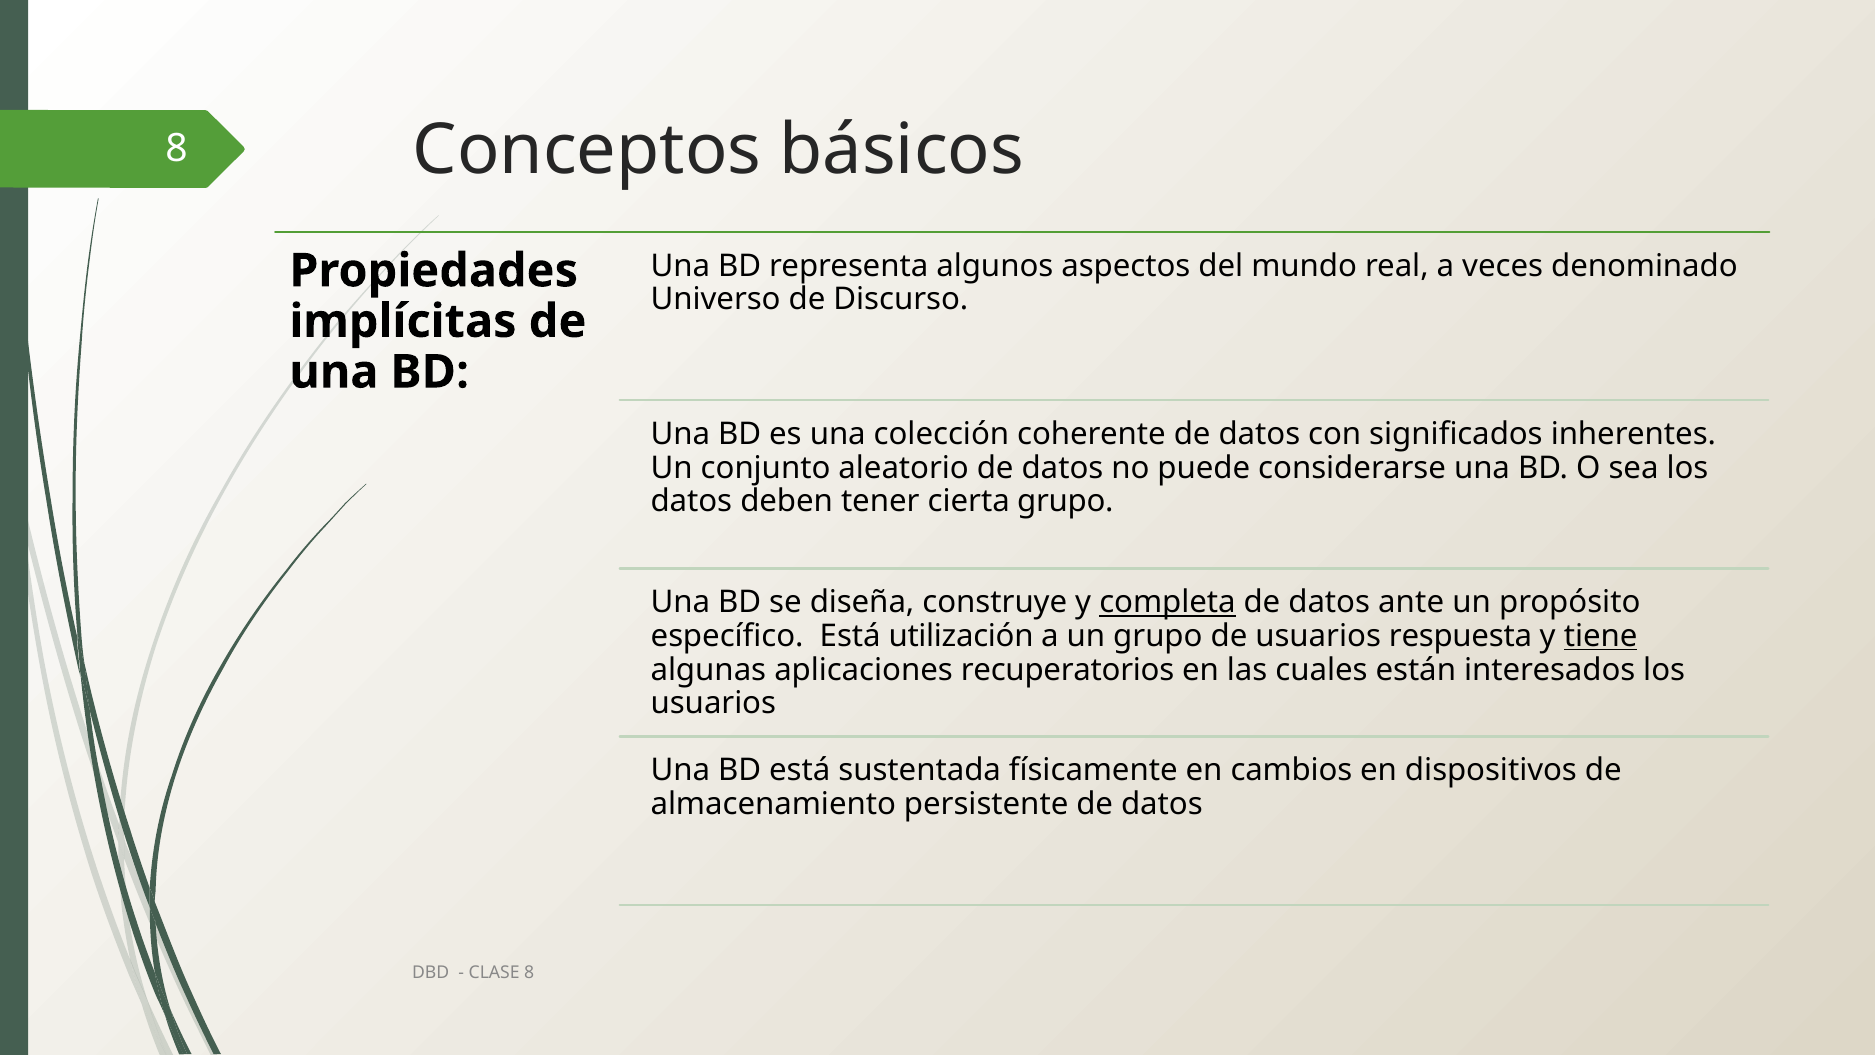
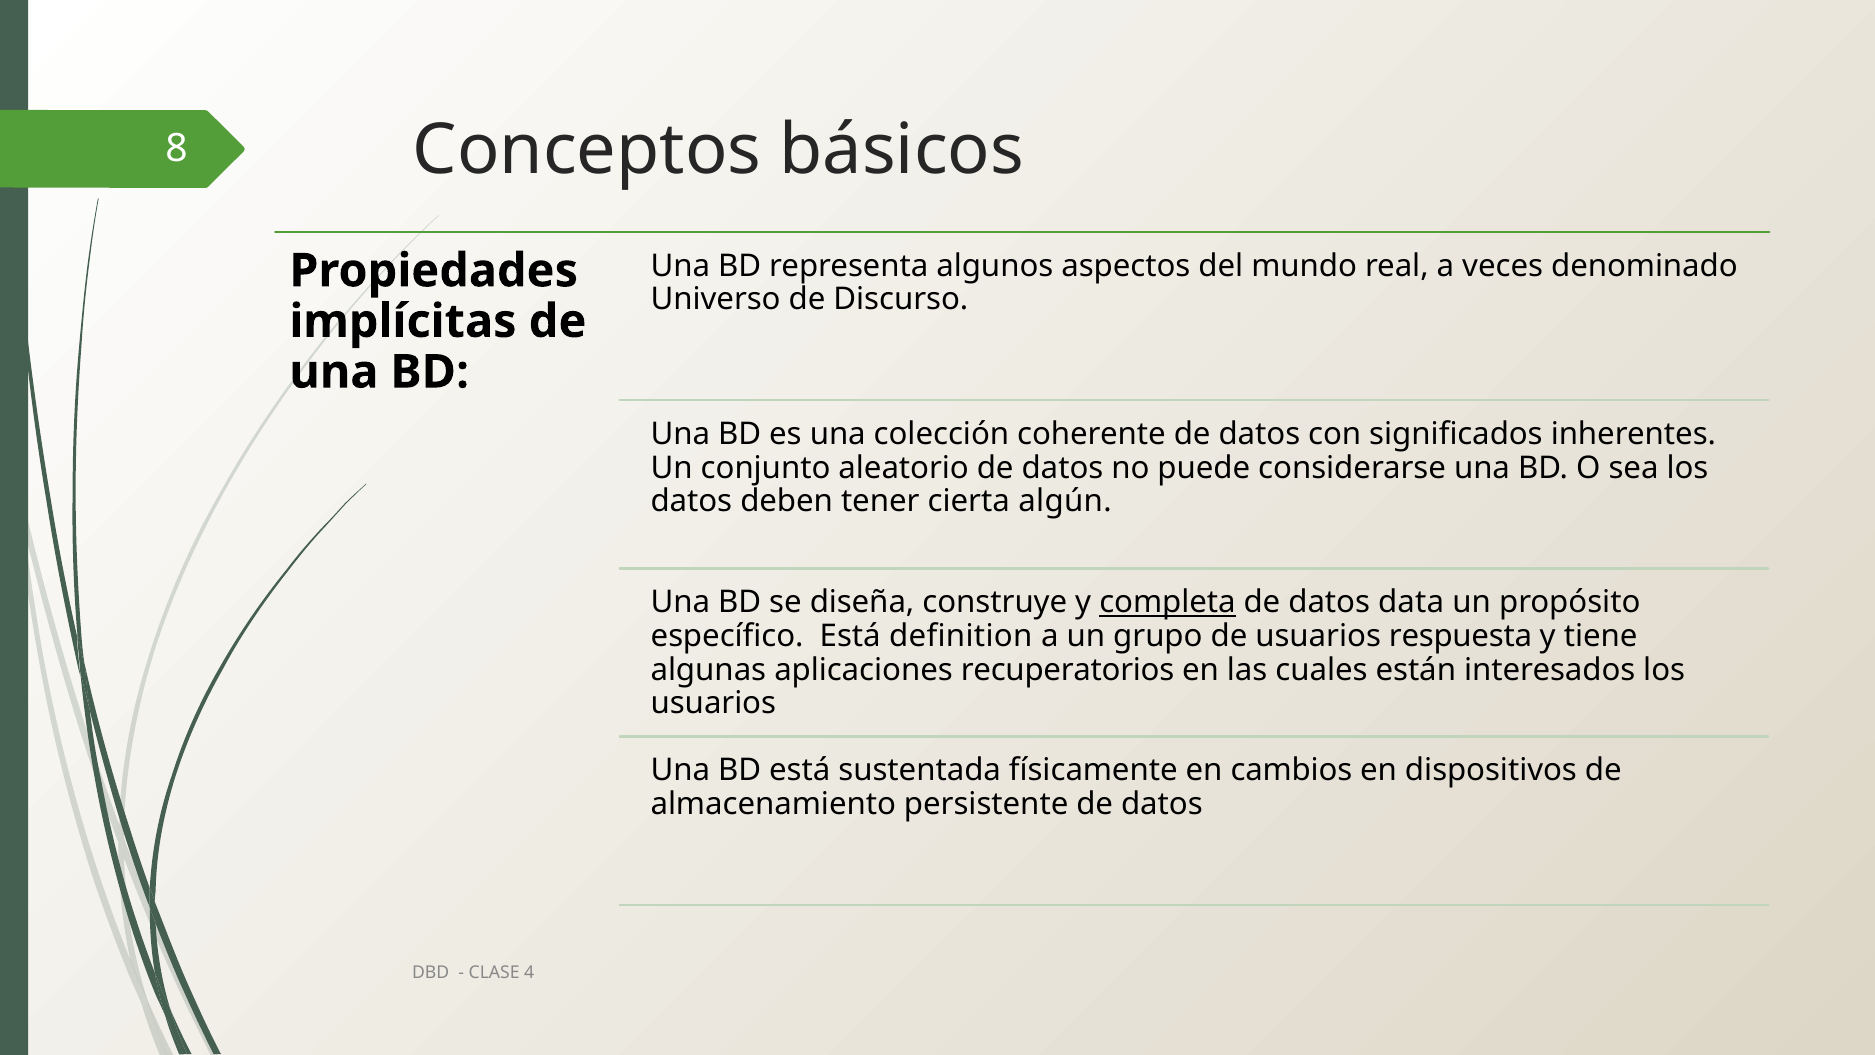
cierta grupo: grupo -> algún (1065, 501)
ante: ante -> data (1411, 602)
utilización: utilización -> definition (961, 636)
tiene underline: present -> none (1601, 636)
CLASE 8: 8 -> 4 (529, 973)
